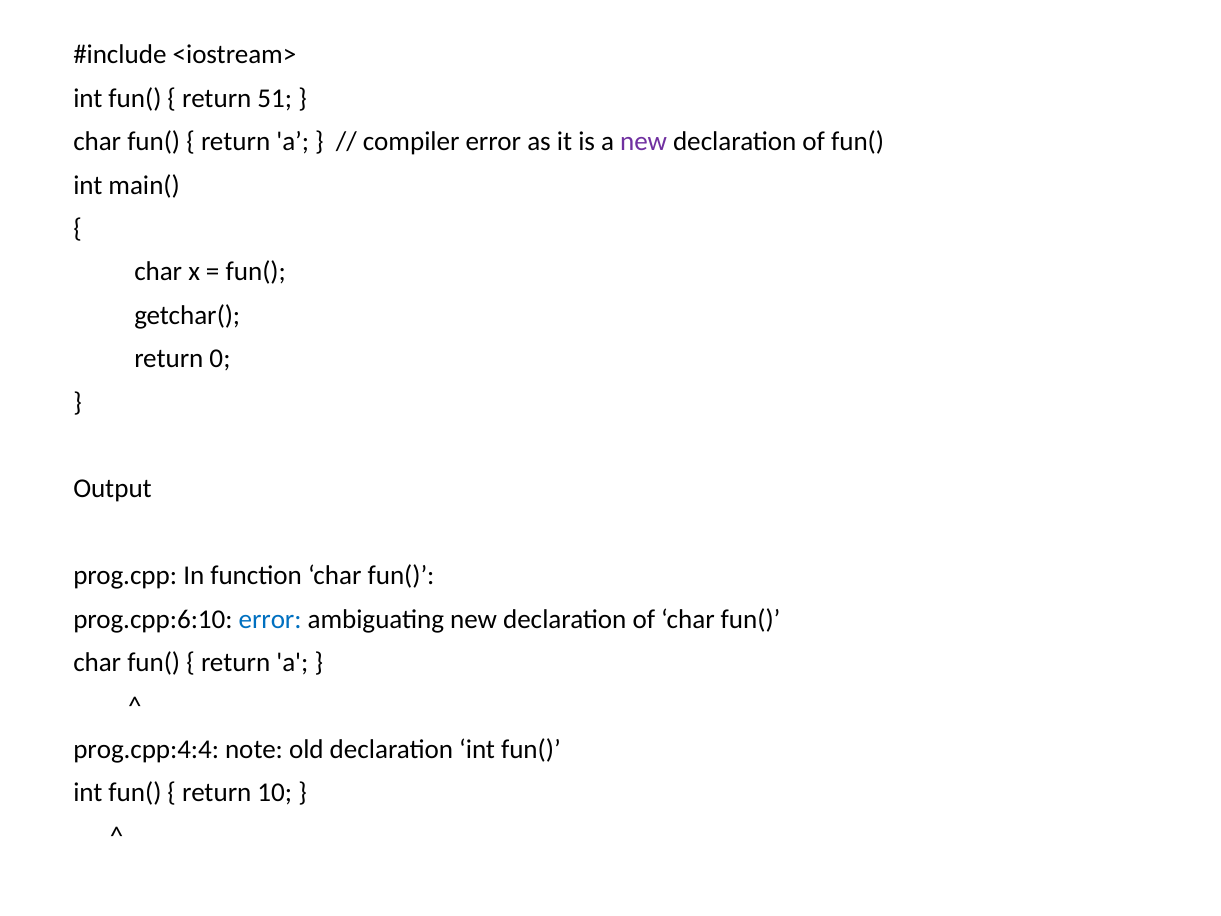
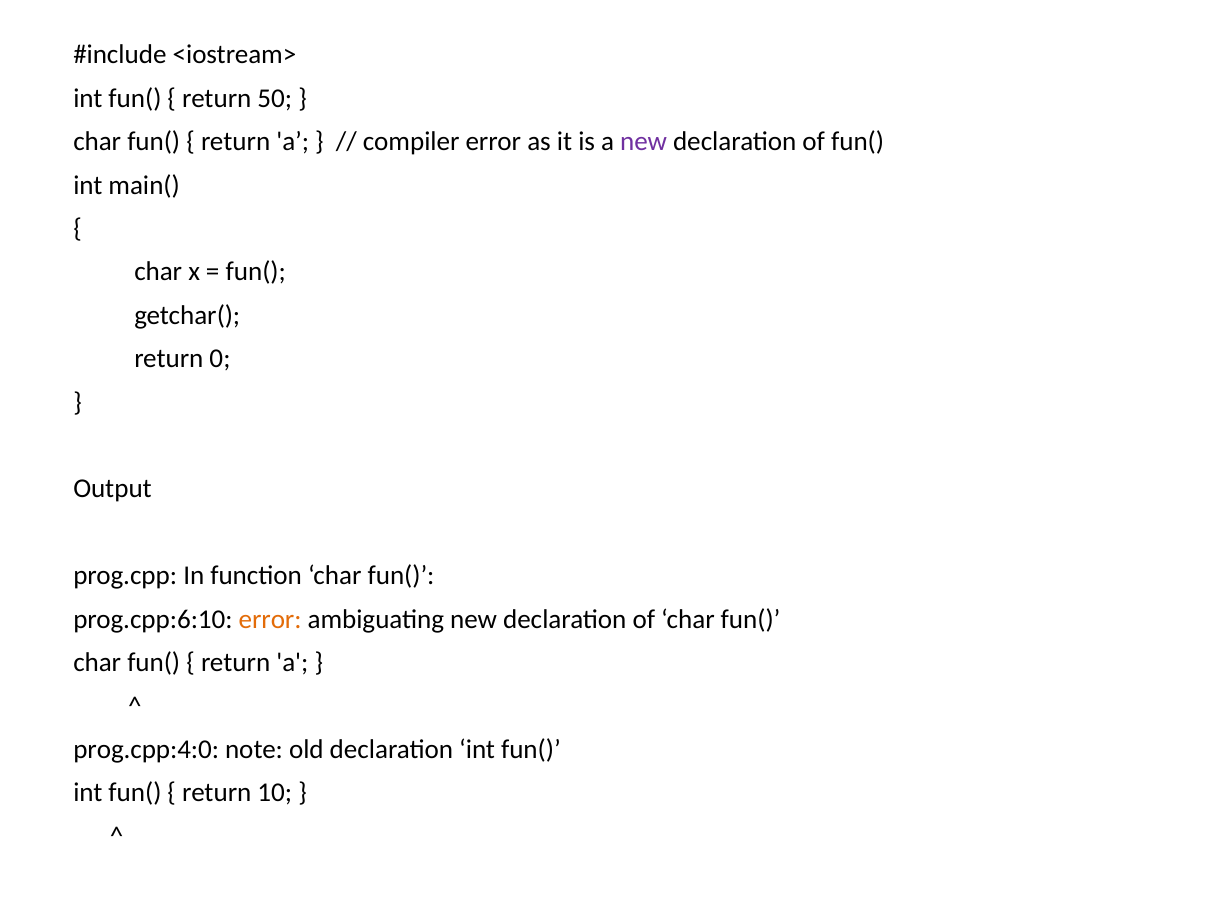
51: 51 -> 50 (275, 98)
error colour: blue -> orange (270, 619)
prog.cpp:4:4: prog.cpp:4:4 -> prog.cpp:4:0 (146, 749)
